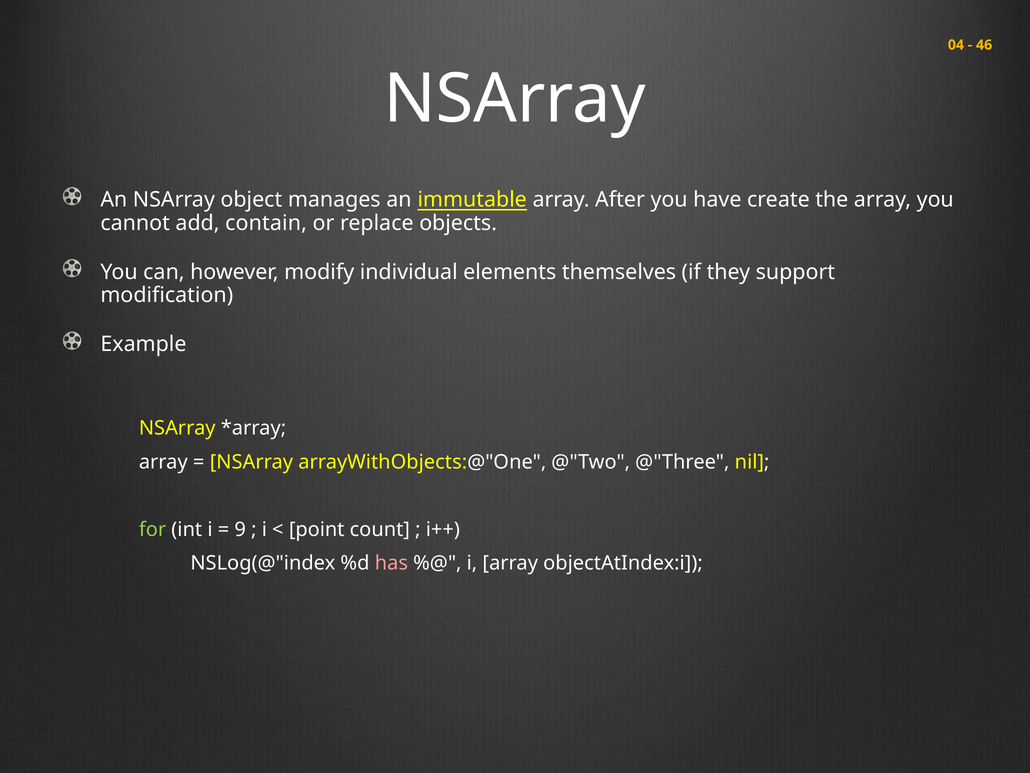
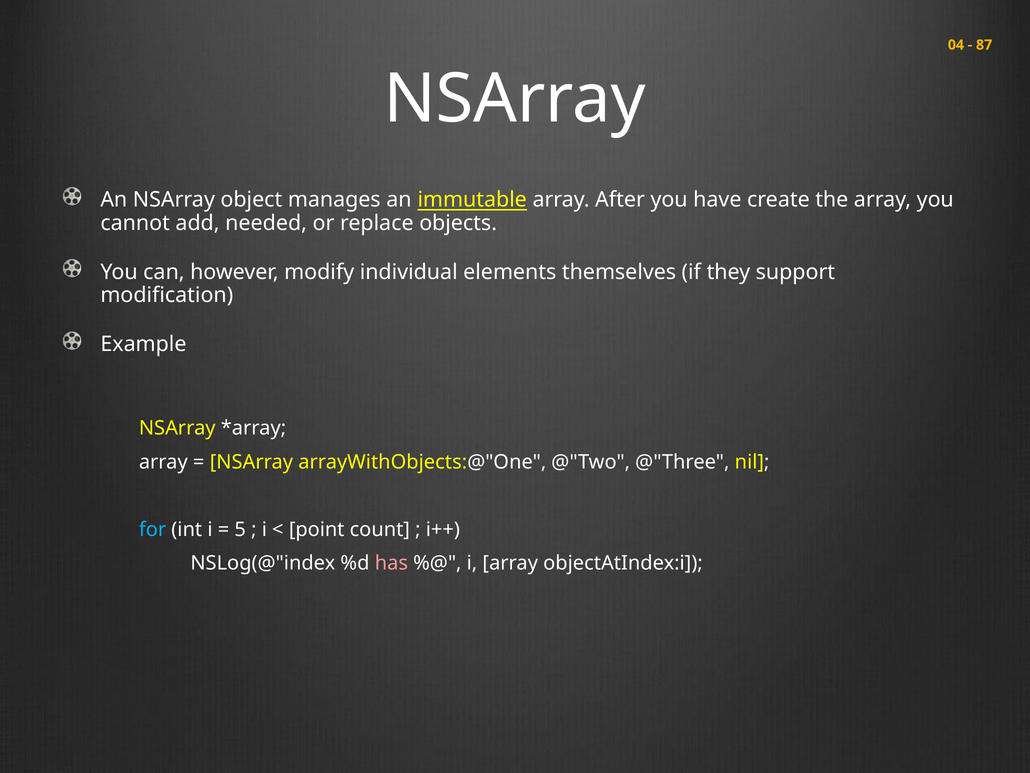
46: 46 -> 87 (984, 45)
contain: contain -> needed (266, 223)
for colour: light green -> light blue (153, 529)
9: 9 -> 5 (240, 529)
